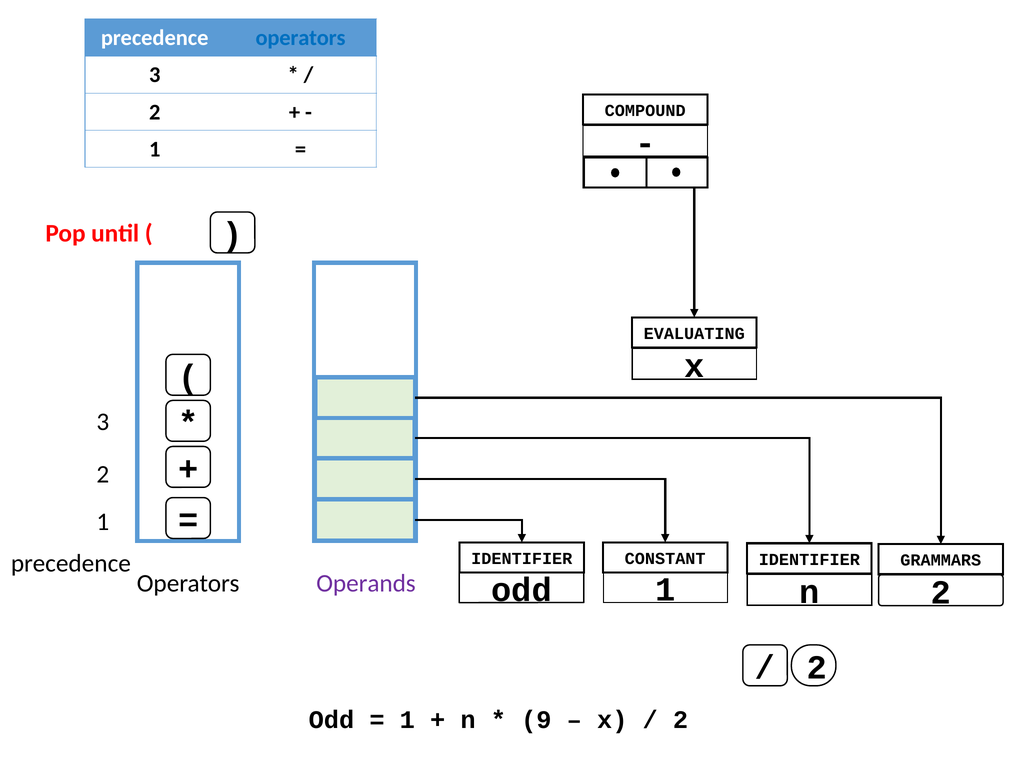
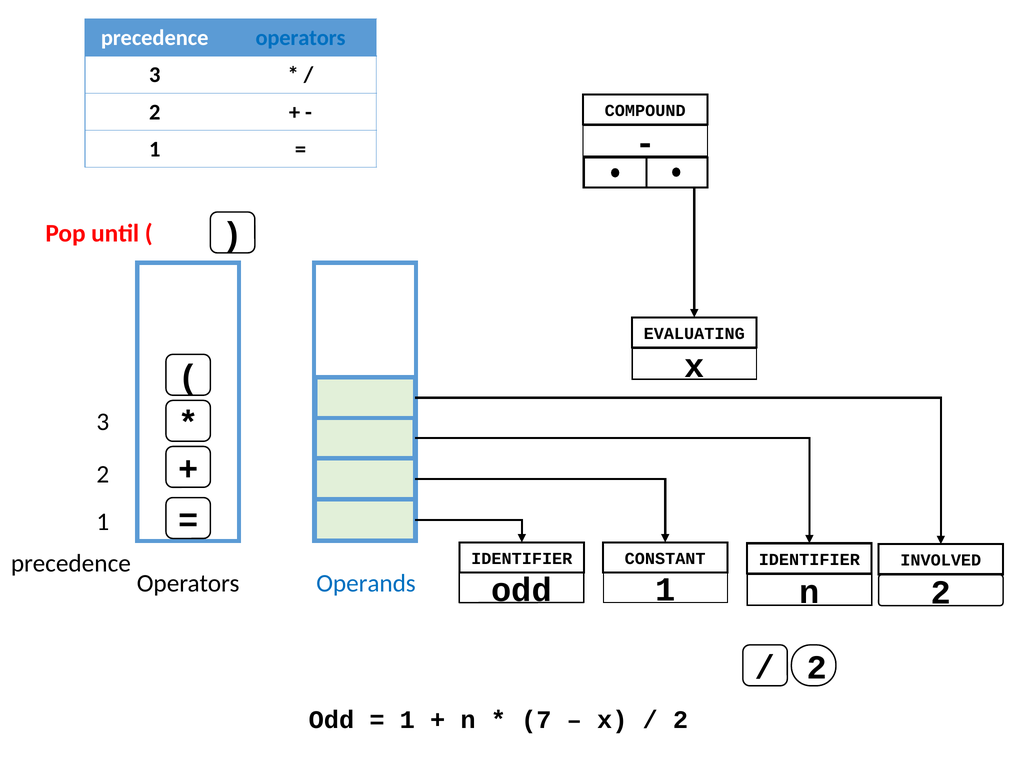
GRAMMARS: GRAMMARS -> INVOLVED (941, 560)
Operands colour: purple -> blue (366, 584)
9: 9 -> 7 (536, 720)
